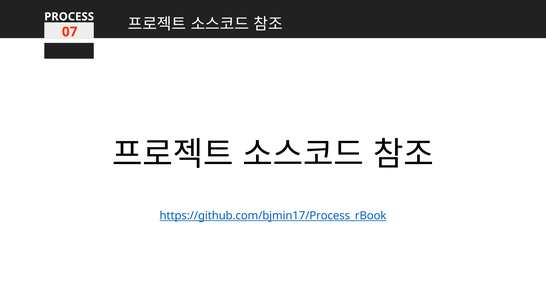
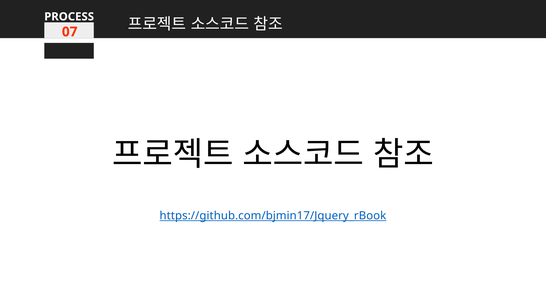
https://github.com/bjmin17/Process_rBook: https://github.com/bjmin17/Process_rBook -> https://github.com/bjmin17/Jquery_rBook (273, 216)
